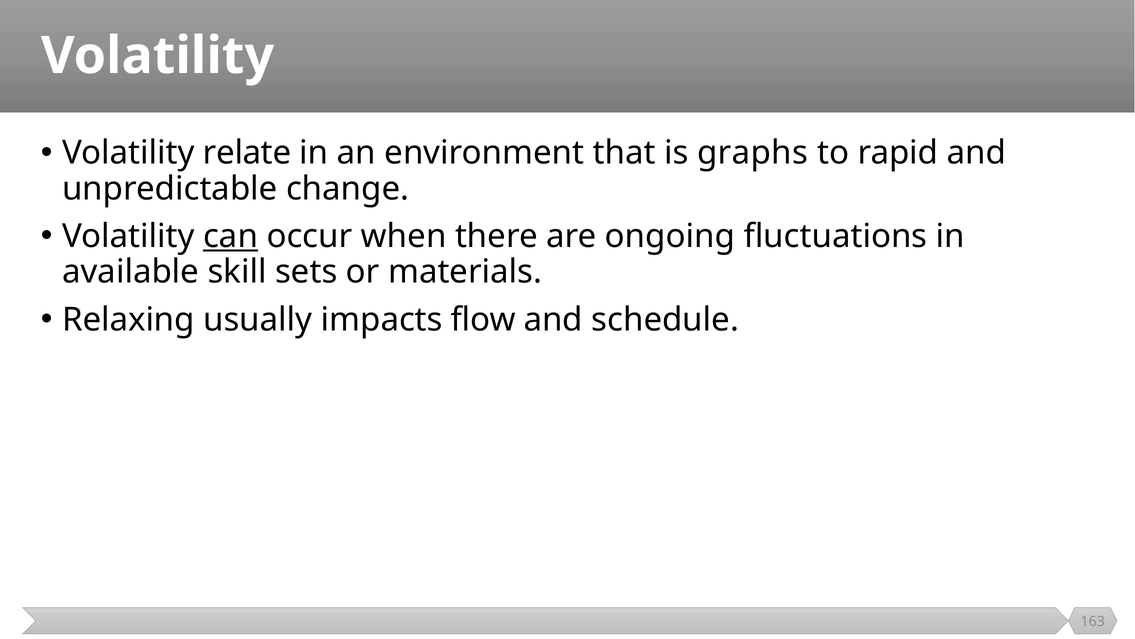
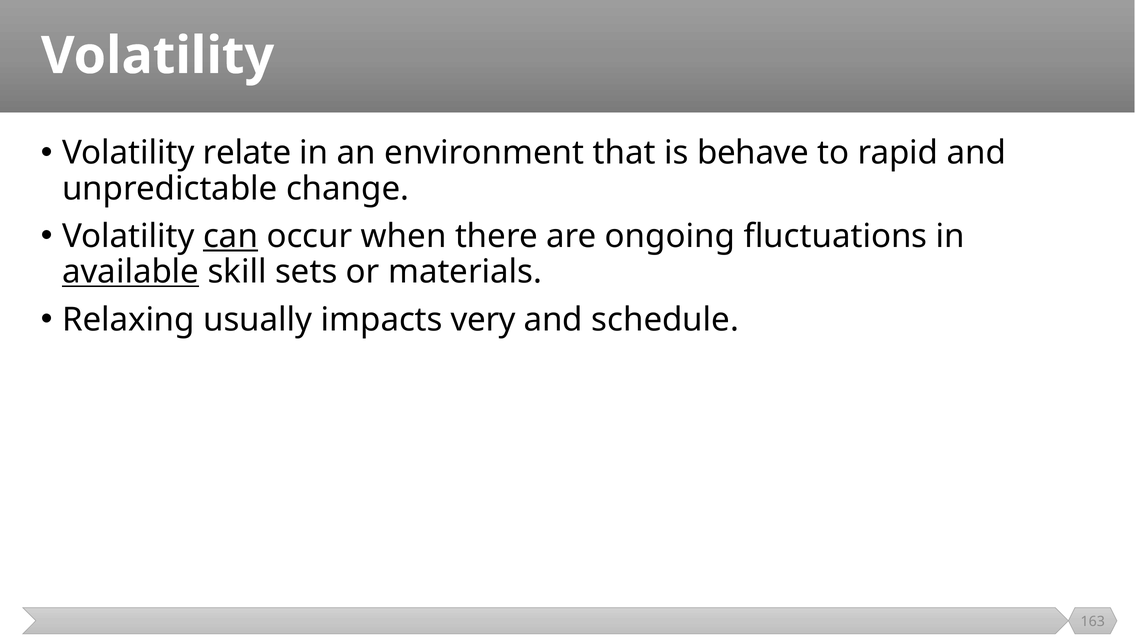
graphs: graphs -> behave (753, 153)
available underline: none -> present (131, 272)
flow: flow -> very (483, 319)
